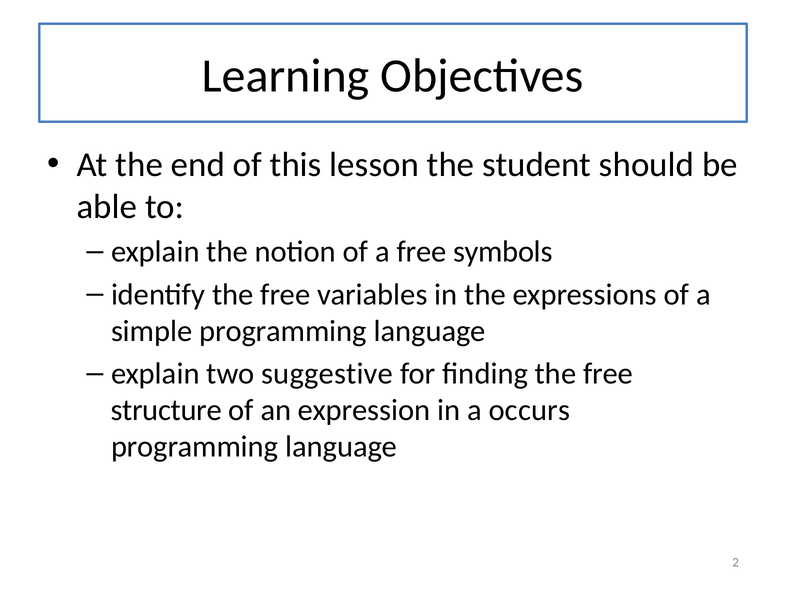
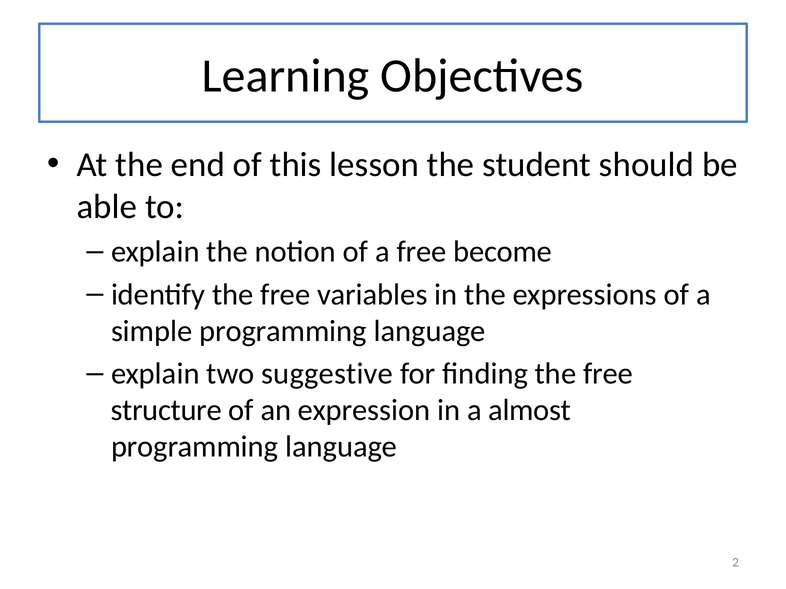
symbols: symbols -> become (503, 252)
occurs: occurs -> almost (530, 411)
